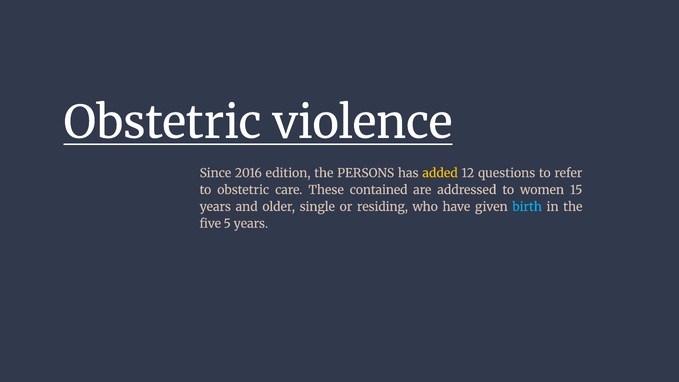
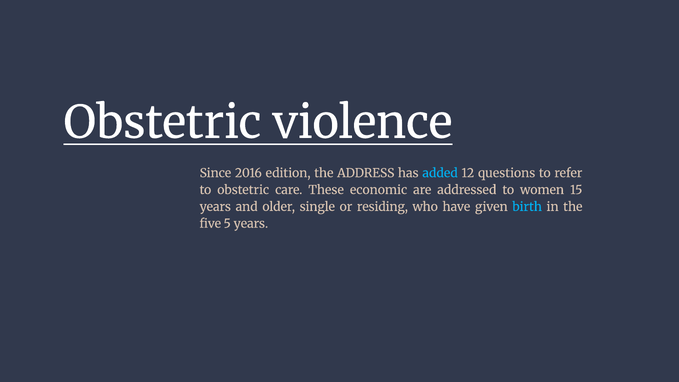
PERSONS: PERSONS -> ADDRESS (366, 173)
added colour: yellow -> light blue (440, 173)
contained: contained -> economic (379, 190)
